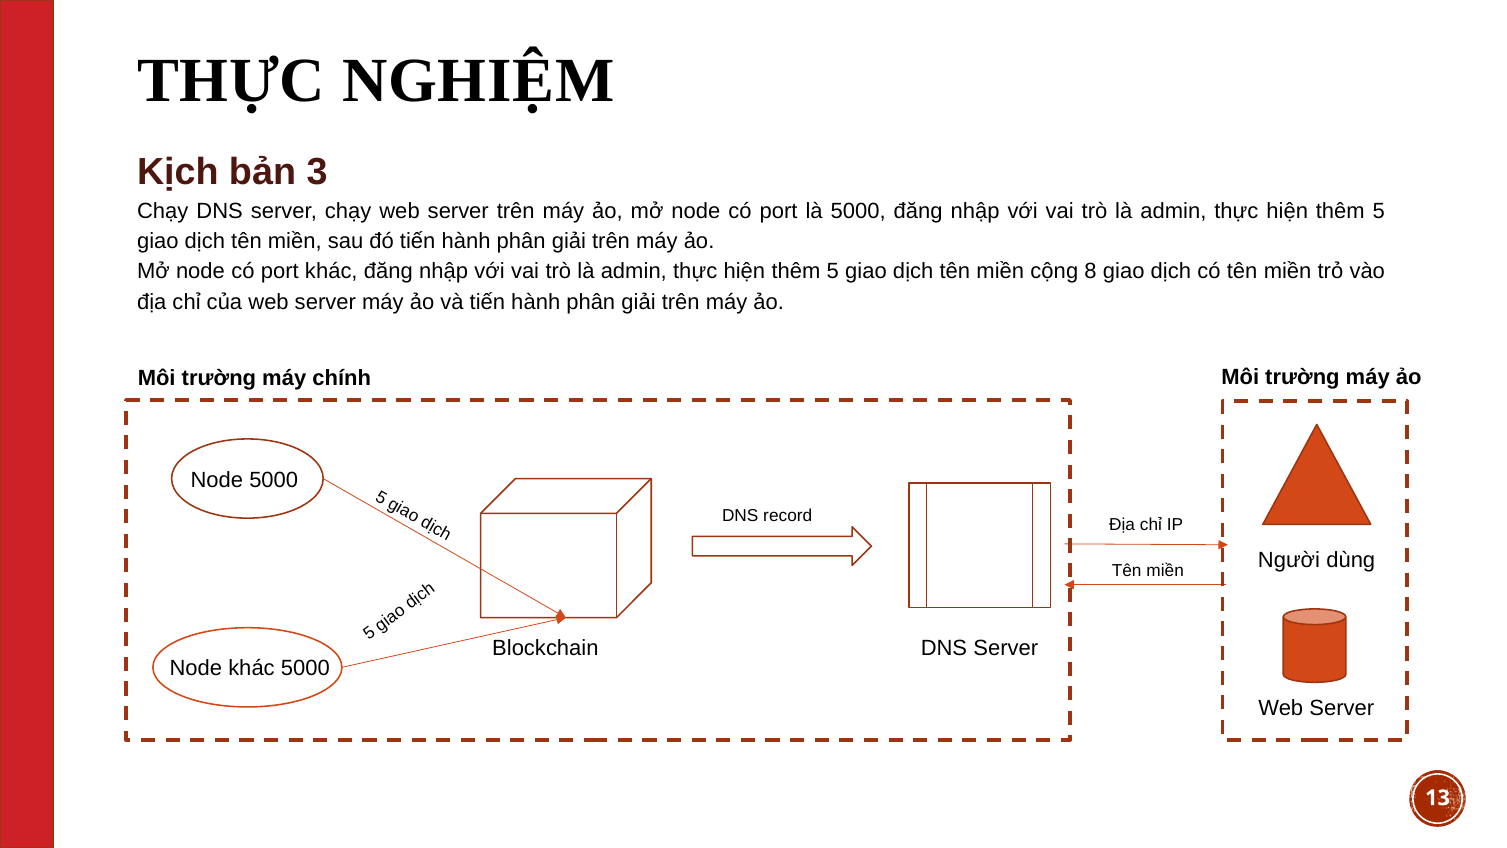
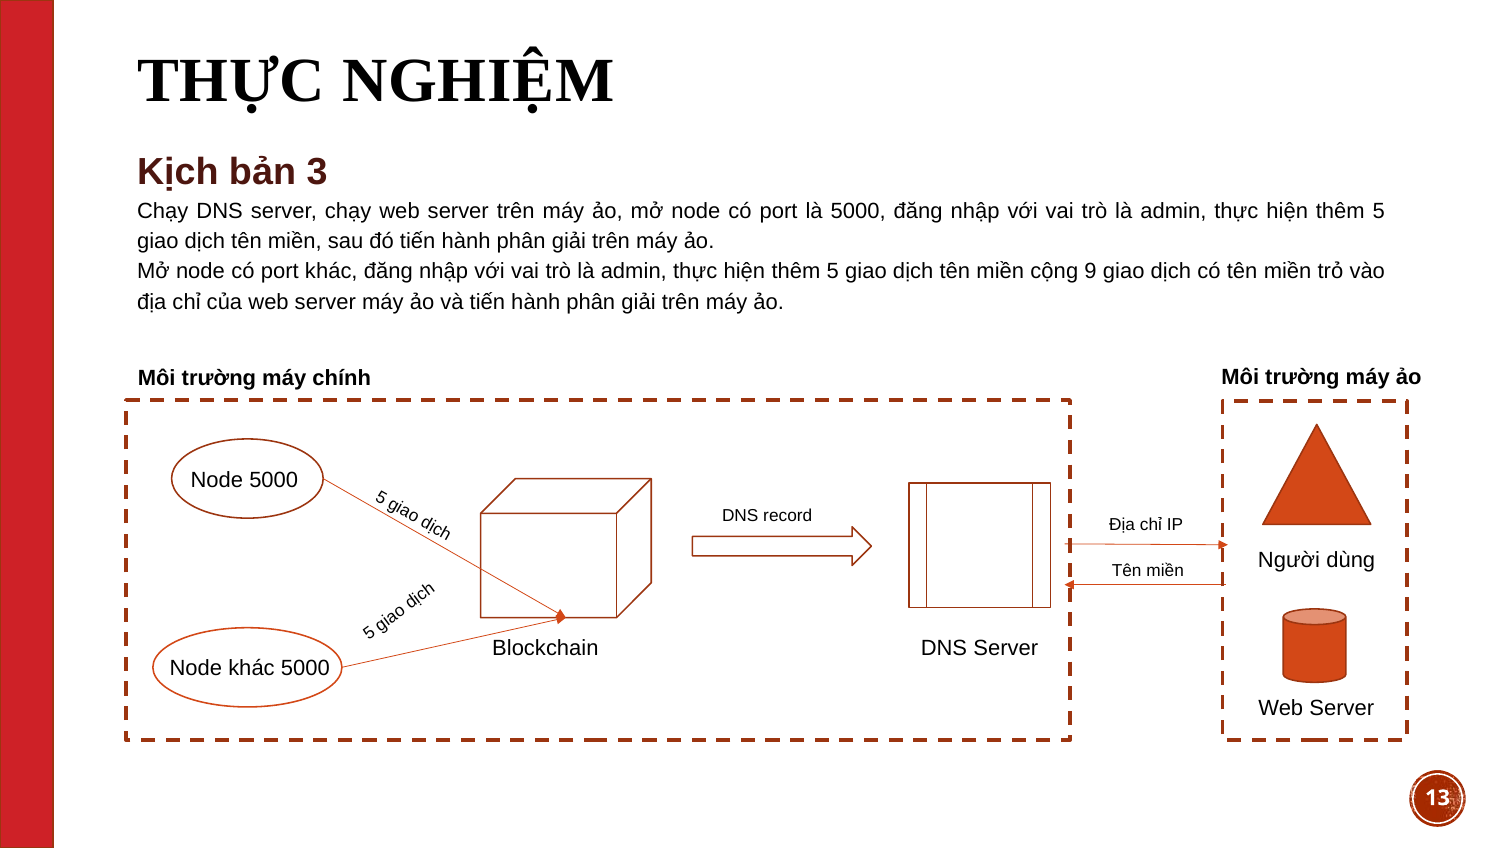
8: 8 -> 9 (1091, 272)
